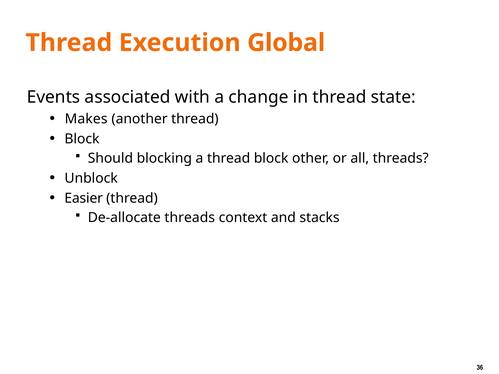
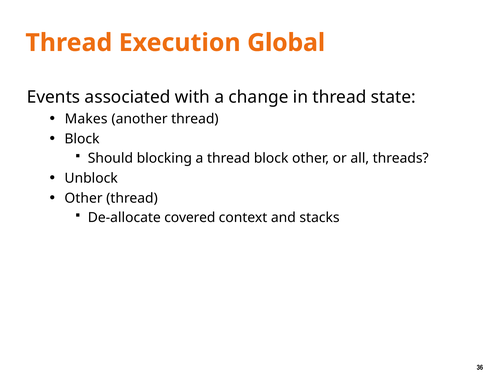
Easier: Easier -> Other (84, 198)
De-allocate threads: threads -> covered (190, 218)
